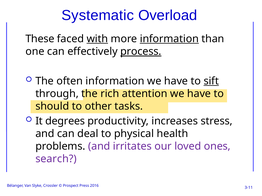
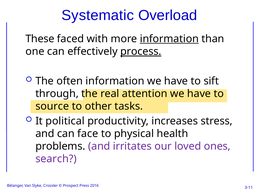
with underline: present -> none (97, 39)
sift underline: present -> none (211, 81)
rich: rich -> real (110, 94)
should: should -> source (52, 107)
degrees: degrees -> political (65, 121)
deal: deal -> face (88, 134)
